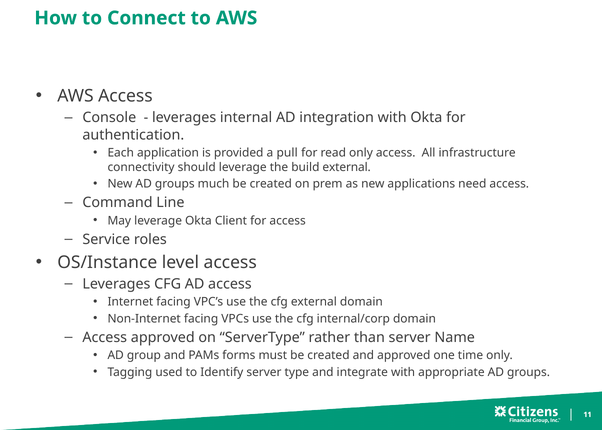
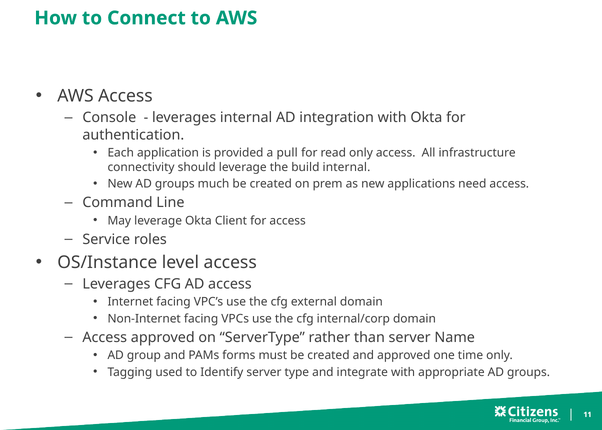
build external: external -> internal (346, 167)
